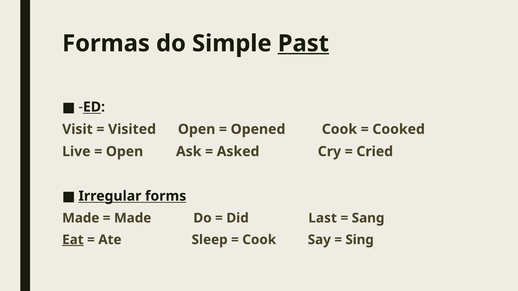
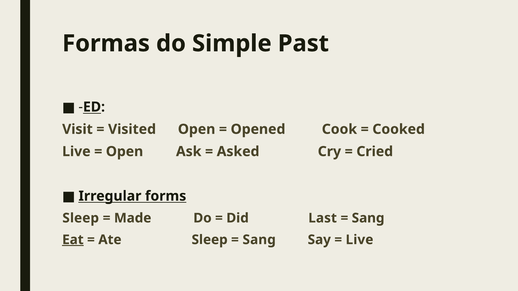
Past underline: present -> none (303, 44)
Made: Made -> Sleep (81, 218)
Cook: Cook -> Sang (259, 240)
Sing: Sing -> Live (359, 240)
